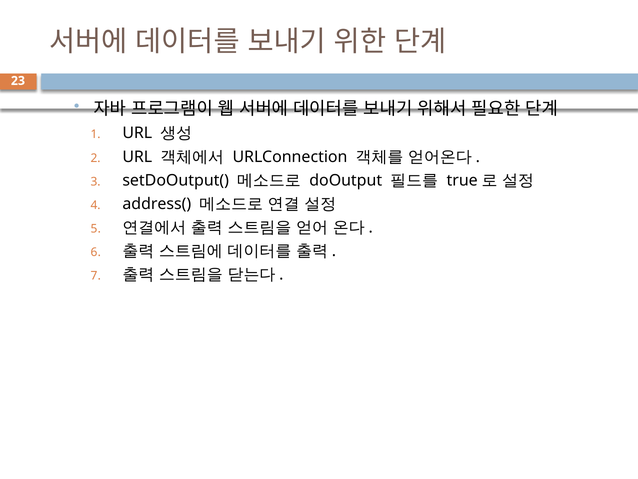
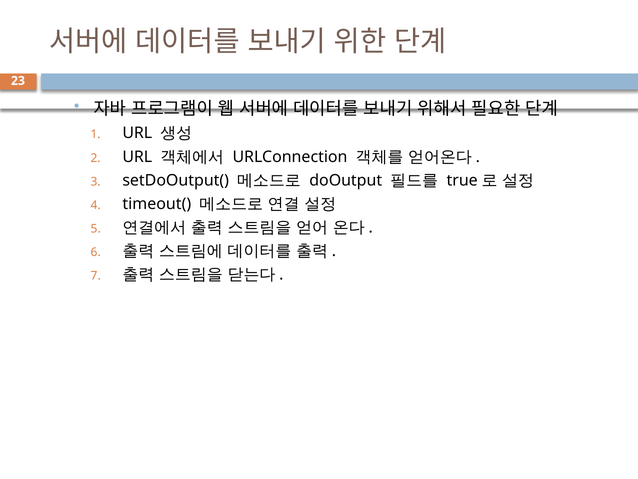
address(: address( -> timeout( (157, 204)
